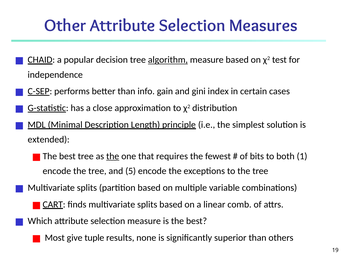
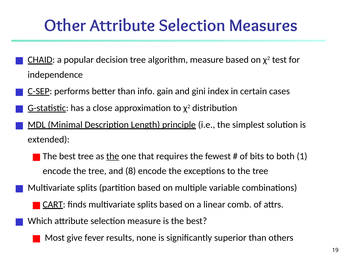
algorithm underline: present -> none (168, 60)
5: 5 -> 8 (131, 171)
tuple: tuple -> fever (94, 238)
